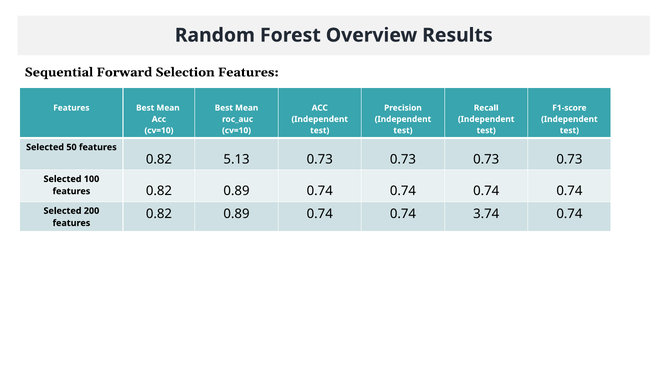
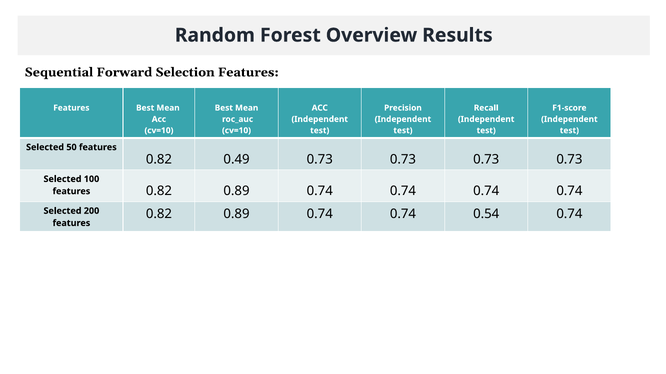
5.13: 5.13 -> 0.49 (237, 160)
3.74: 3.74 -> 0.54 (486, 214)
